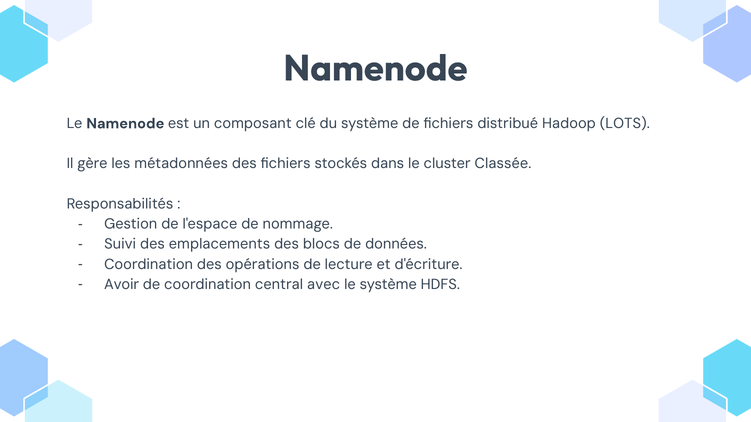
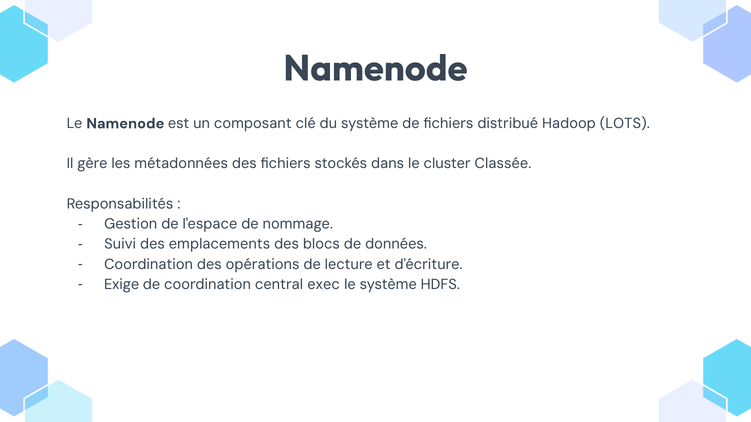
Avoir: Avoir -> Exige (122, 285)
avec: avec -> exec (324, 285)
